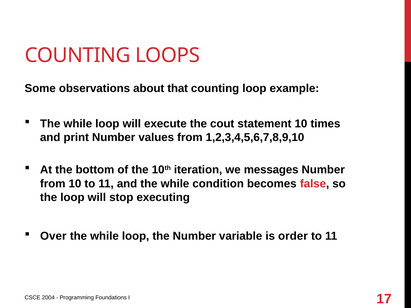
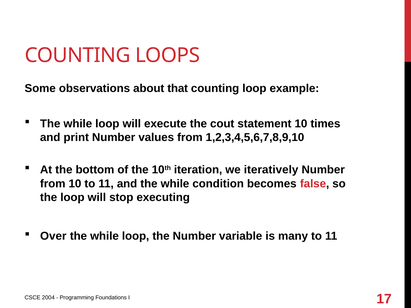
messages: messages -> iteratively (271, 170)
order: order -> many (293, 236)
